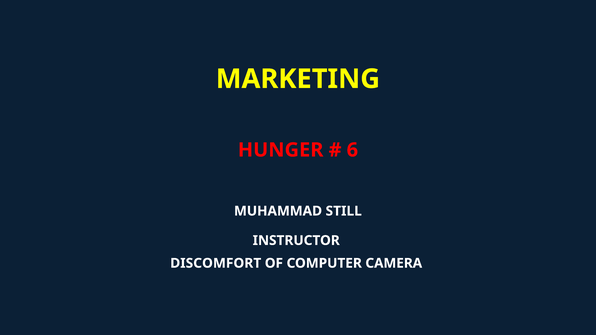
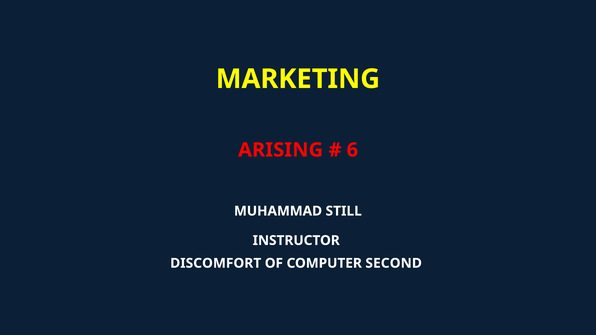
HUNGER: HUNGER -> ARISING (281, 150)
CAMERA: CAMERA -> SECOND (394, 263)
